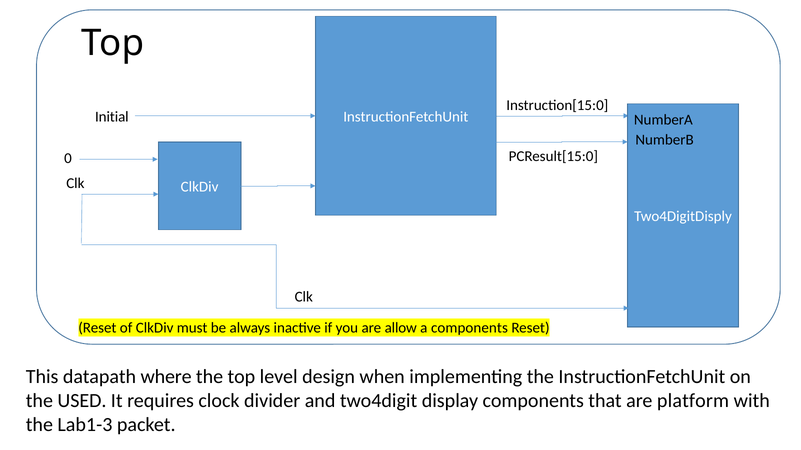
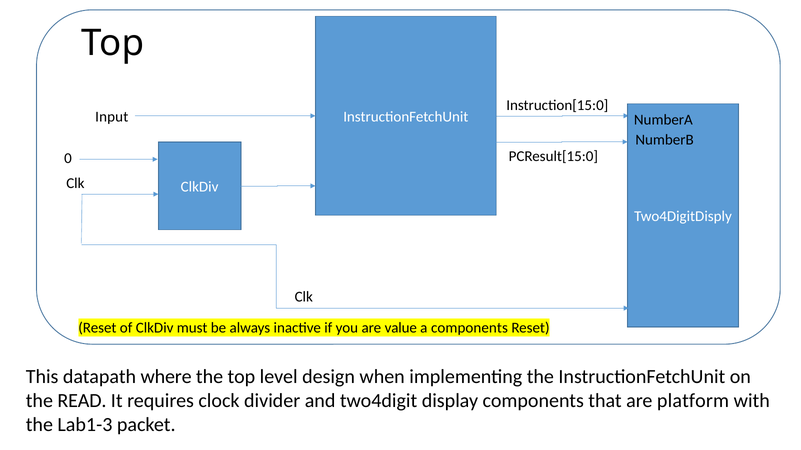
Initial: Initial -> Input (112, 117)
allow: allow -> value (401, 328)
USED: USED -> READ (82, 401)
